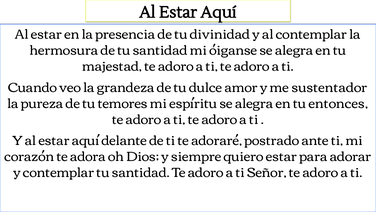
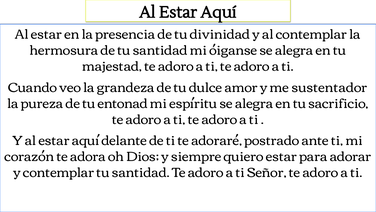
temores: temores -> entonad (123, 103)
entonces: entonces -> sacrificio (338, 103)
